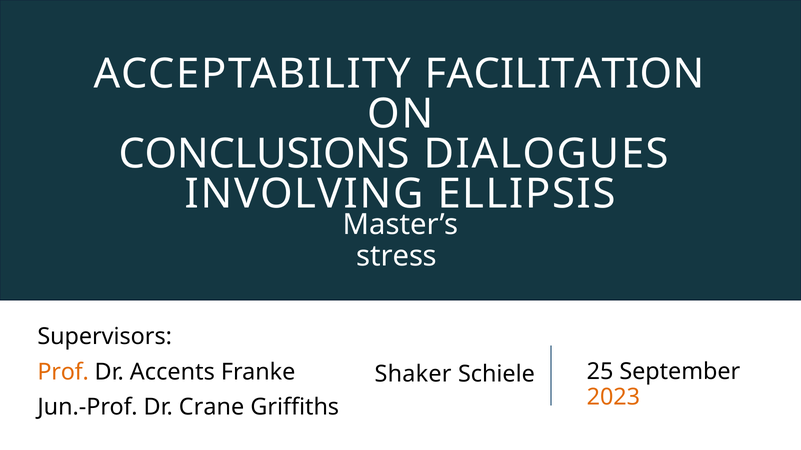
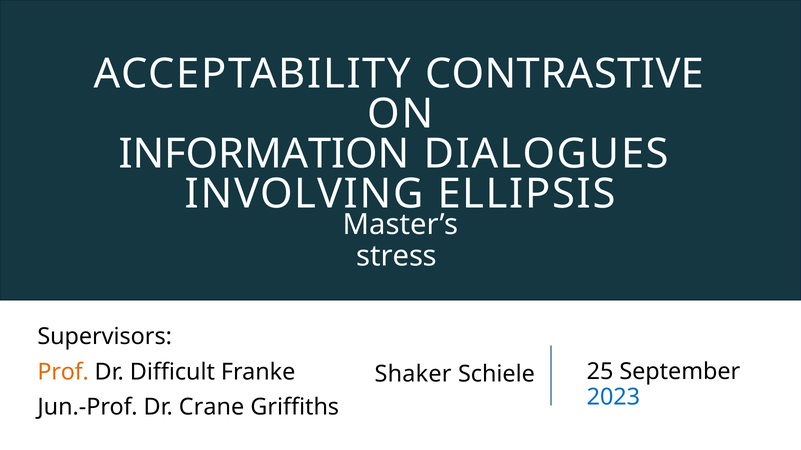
FACILITATION: FACILITATION -> CONTRASTIVE (565, 74)
CONCLUSIONS: CONCLUSIONS -> INFORMATION (264, 154)
Accents: Accents -> Difficult (172, 372)
2023 colour: orange -> blue (613, 397)
